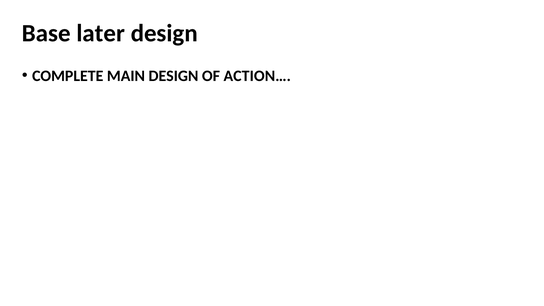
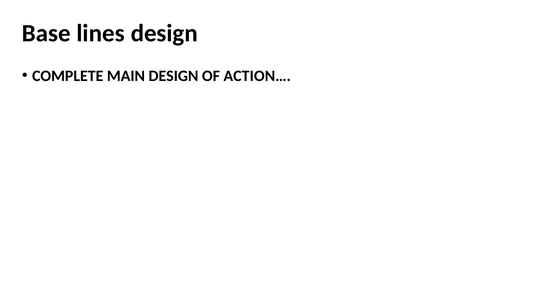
later: later -> lines (101, 33)
